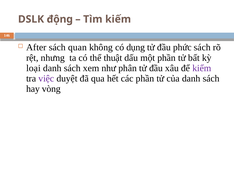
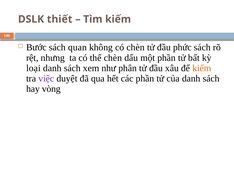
động: động -> thiết (60, 19)
After: After -> Bước (36, 48)
có dụng: dụng -> chèn (136, 48)
thể thuật: thuật -> chèn (113, 58)
kiểm colour: purple -> orange (202, 68)
